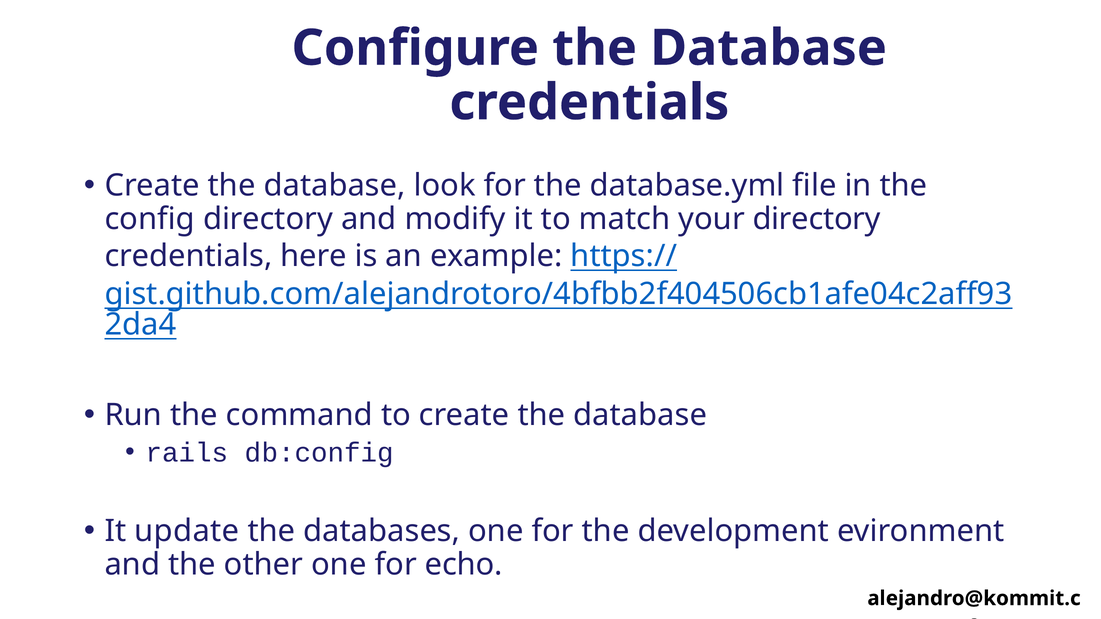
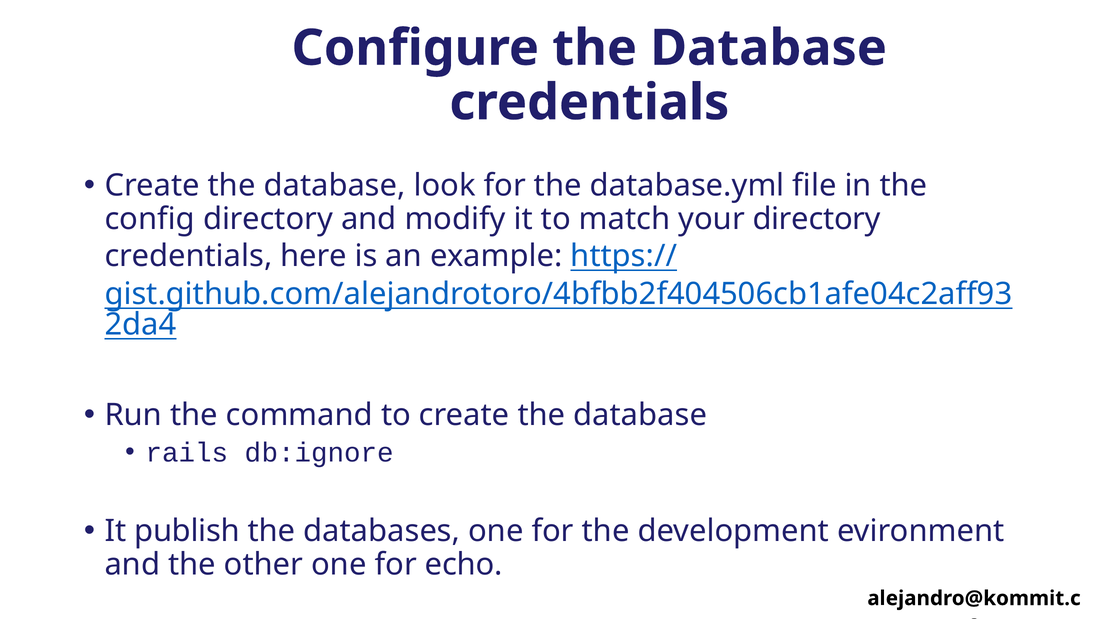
db:config: db:config -> db:ignore (319, 453)
update: update -> publish (187, 531)
